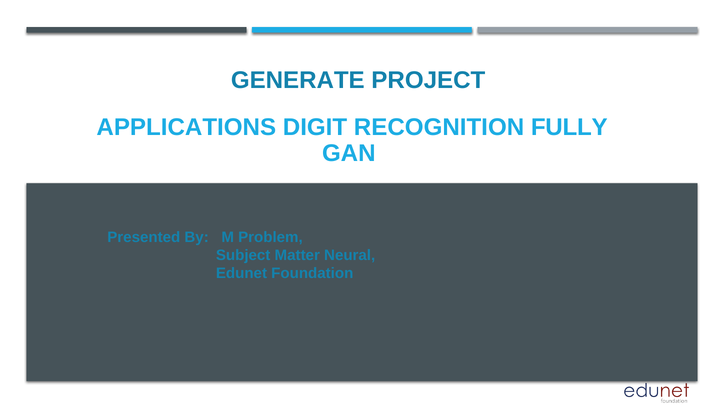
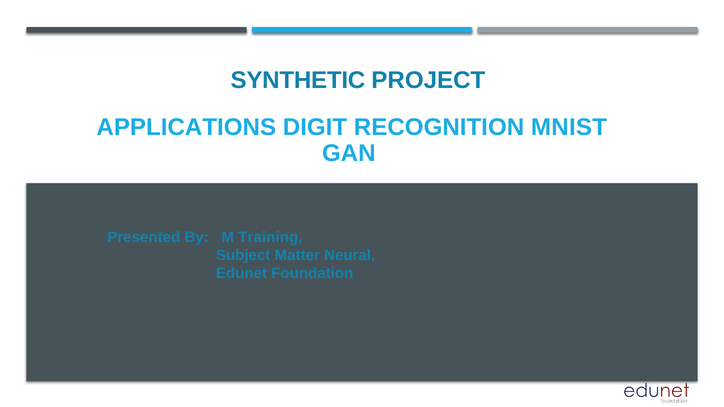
GENERATE: GENERATE -> SYNTHETIC (298, 80)
FULLY: FULLY -> MNIST (569, 128)
Problem: Problem -> Training (270, 237)
